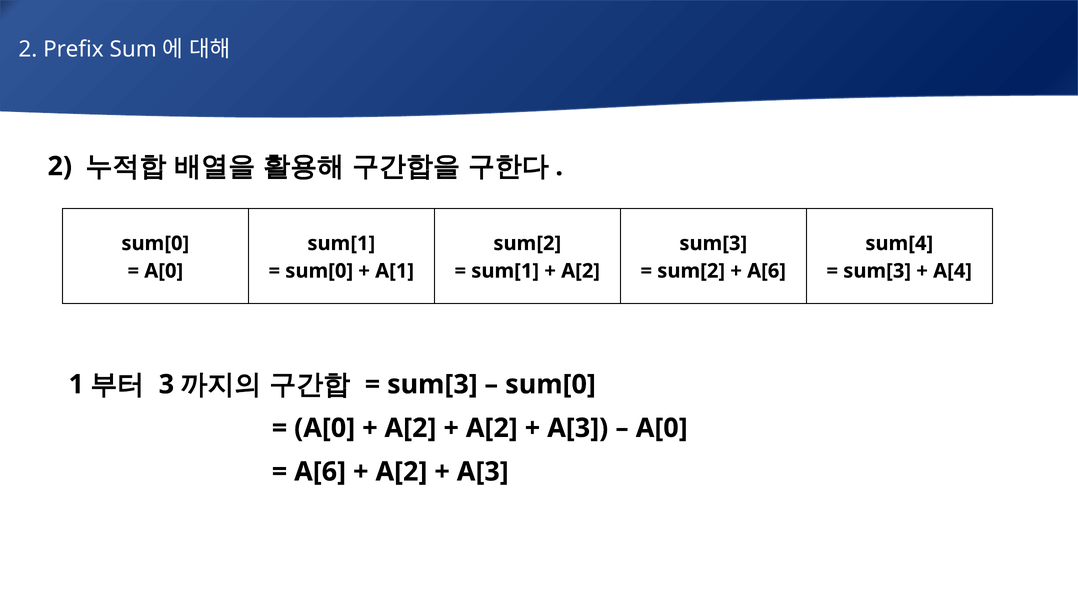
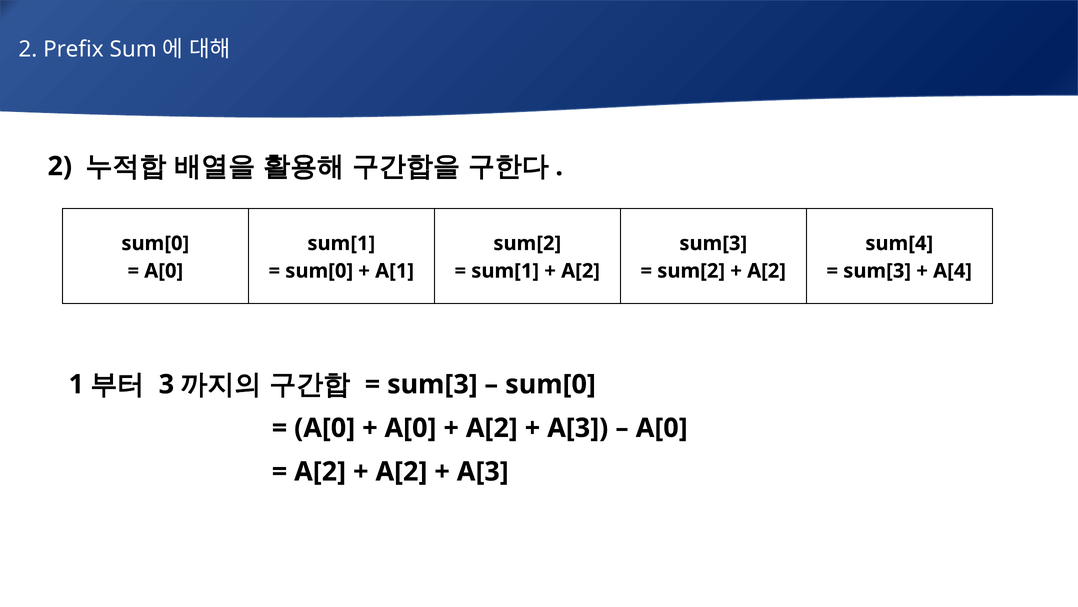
A[6: A[6 -> A[2 (767, 271)
A[2: A[2 -> A[0 (410, 428)
A[6: A[6 -> A[2 (320, 471)
